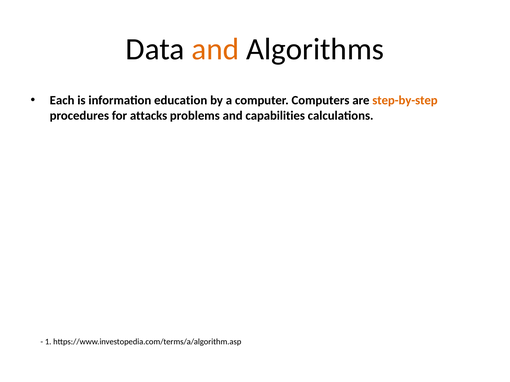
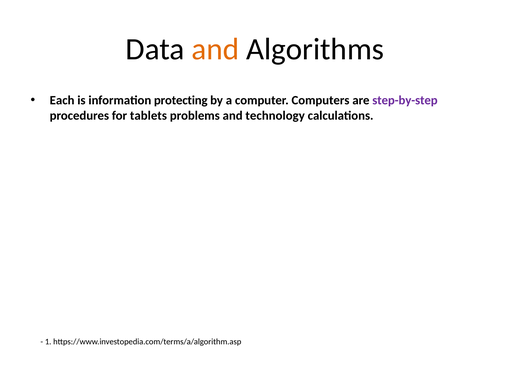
education: education -> protecting (181, 100)
step-by-step colour: orange -> purple (405, 100)
attacks: attacks -> tablets (148, 116)
capabilities: capabilities -> technology (275, 116)
